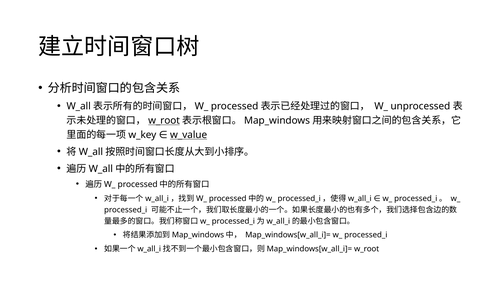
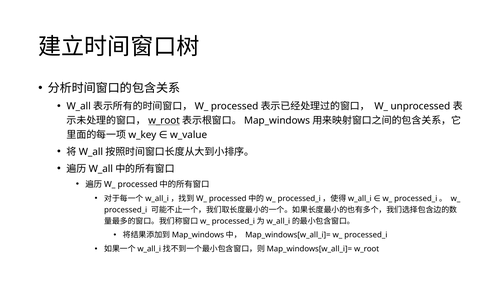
w_value underline: present -> none (189, 135)
